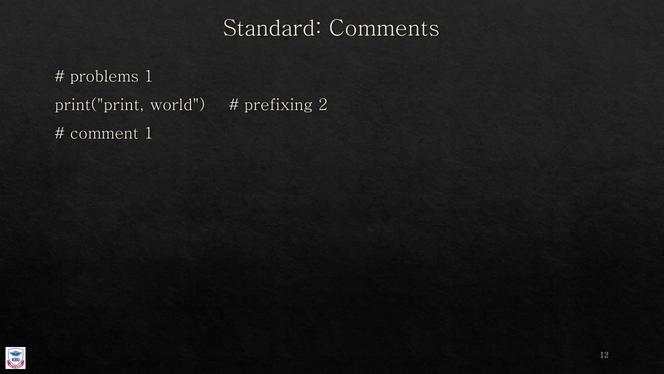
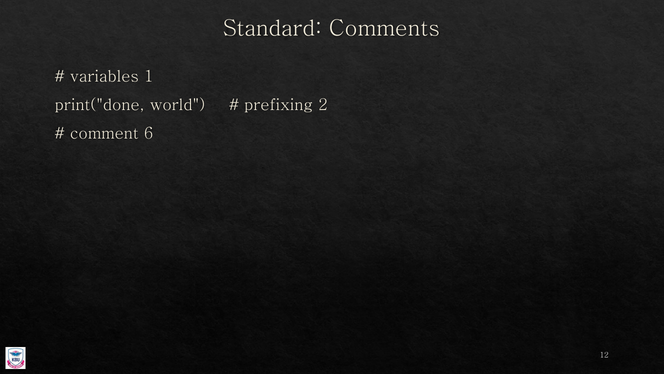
problems: problems -> variables (104, 76)
print("print: print("print -> print("done (100, 105)
comment 1: 1 -> 6 (149, 133)
